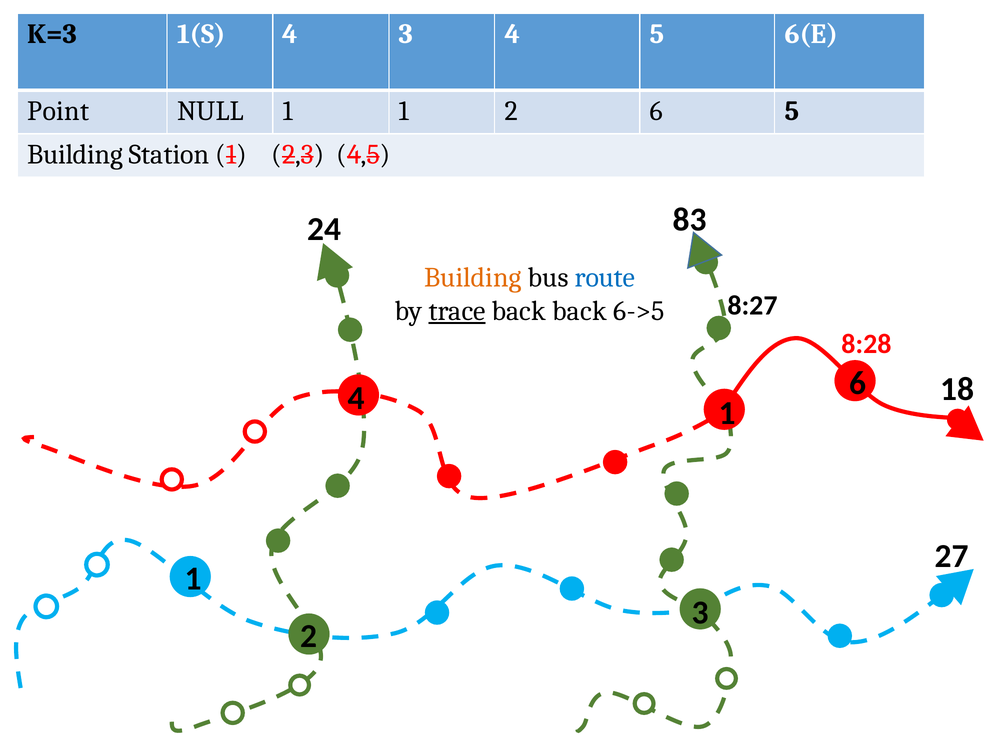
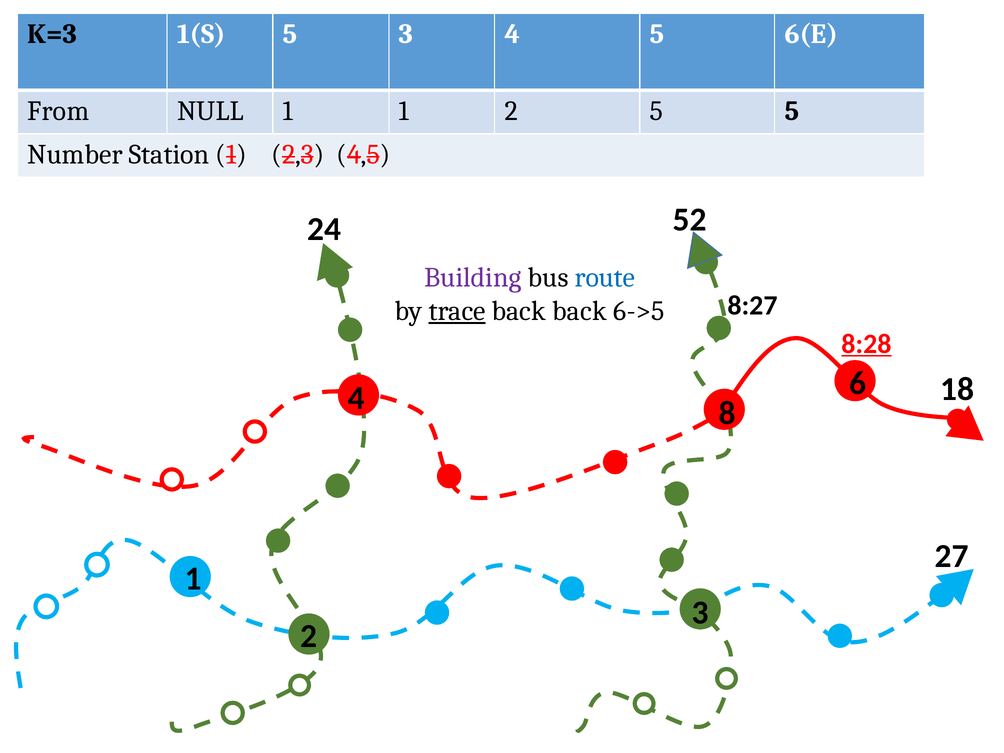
1(S 4: 4 -> 5 (290, 34)
Point: Point -> From (58, 111)
2 6: 6 -> 5 (656, 111)
Building: Building -> Number (75, 155)
83: 83 -> 52 (690, 220)
Building colour: orange -> purple (473, 277)
8:28 underline: none -> present (866, 344)
4 1: 1 -> 8 (727, 413)
